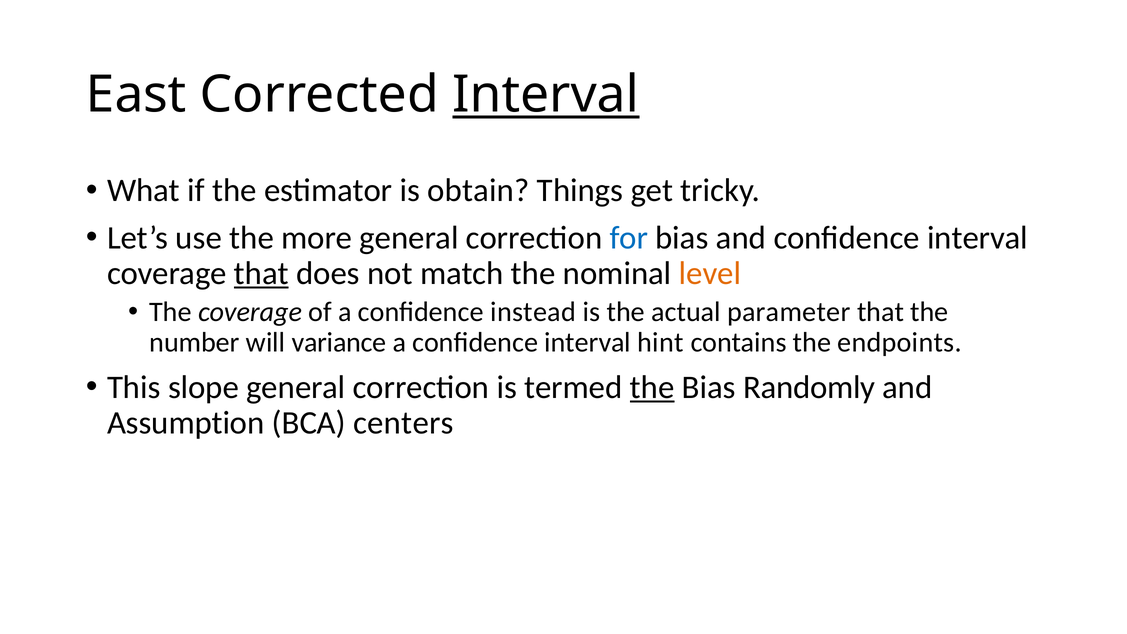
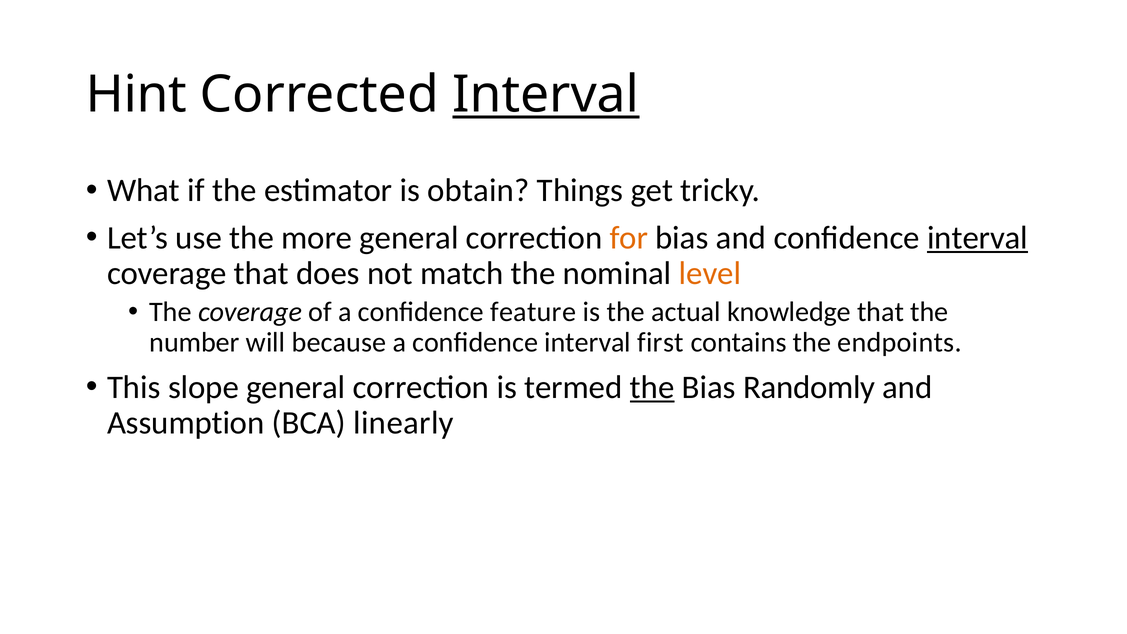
East: East -> Hint (136, 95)
for colour: blue -> orange (629, 238)
interval underline: none -> present (978, 238)
that underline: present -> none (261, 273)
instead: instead -> feature (533, 312)
parameter: parameter -> knowledge (789, 312)
variance: variance -> because (339, 343)
hint: hint -> first (661, 343)
centers: centers -> linearly (404, 423)
